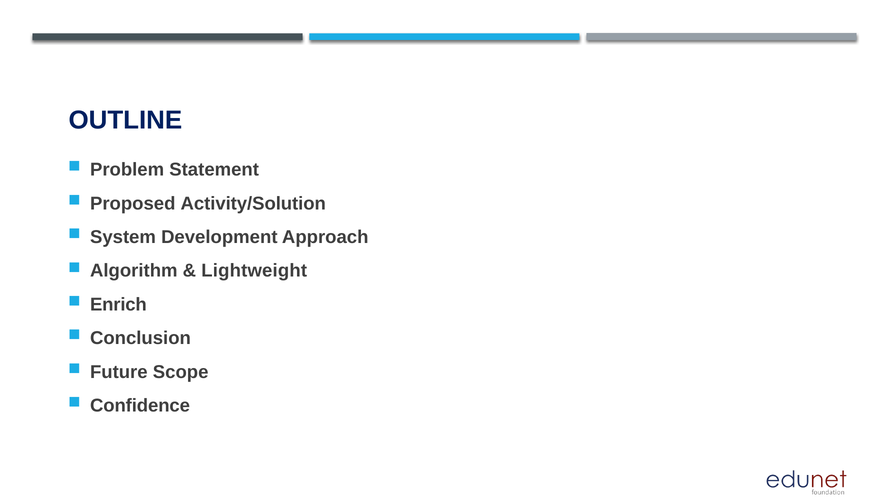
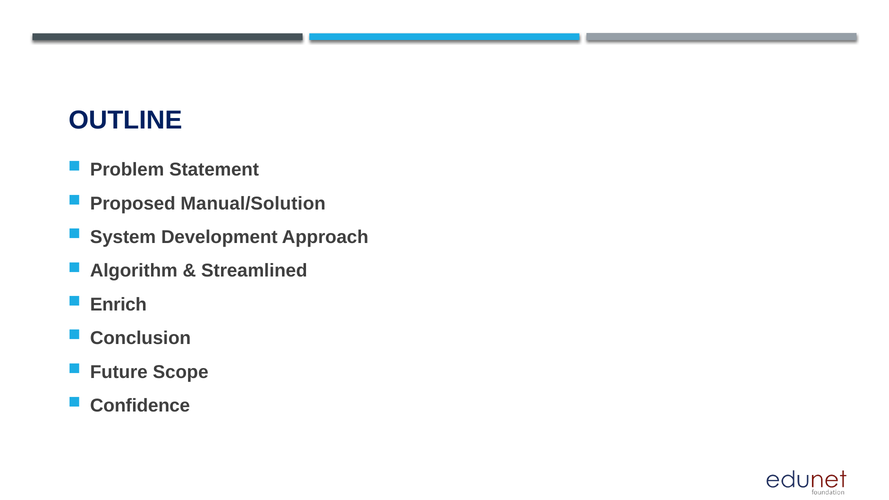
Activity/Solution: Activity/Solution -> Manual/Solution (253, 203)
Lightweight: Lightweight -> Streamlined (254, 271)
